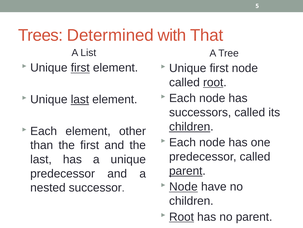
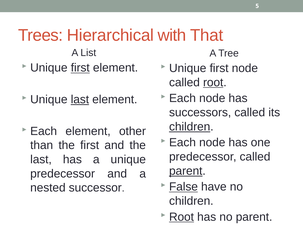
Determined: Determined -> Hierarchical (110, 35)
Node: Node -> False (183, 186)
